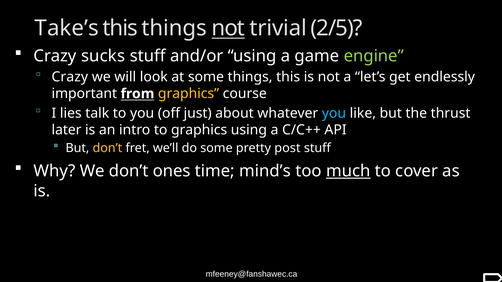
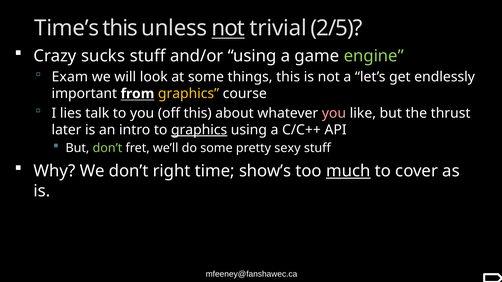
Take’s: Take’s -> Time’s (67, 28)
this things: things -> unless (174, 28)
Crazy: Crazy -> Exam (70, 77)
off just: just -> this (198, 113)
you colour: light blue -> pink (334, 113)
graphics underline: none -> present (199, 130)
don’t colour: yellow -> light green (107, 148)
post: post -> sexy (287, 148)
ones: ones -> right (172, 171)
mind’s: mind’s -> show’s (265, 171)
